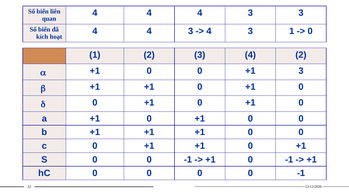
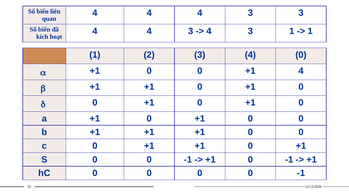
0: 0 -> 1 (310, 31)
4 2: 2 -> 0 (301, 55)
+1 3: 3 -> 4 (301, 71)
